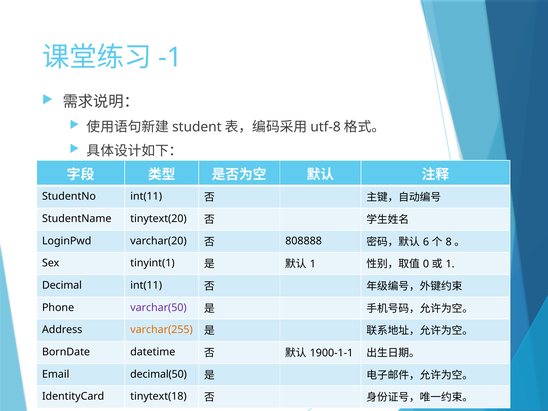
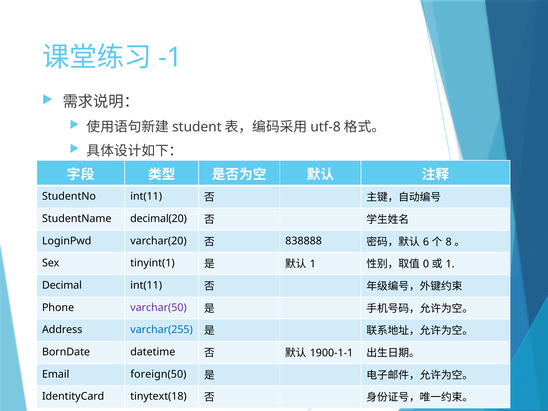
tinytext(20: tinytext(20 -> decimal(20 (159, 219)
808888: 808888 -> 838888 (304, 241)
varchar(255 colour: orange -> blue (162, 330)
decimal(50: decimal(50 -> foreign(50 (158, 374)
